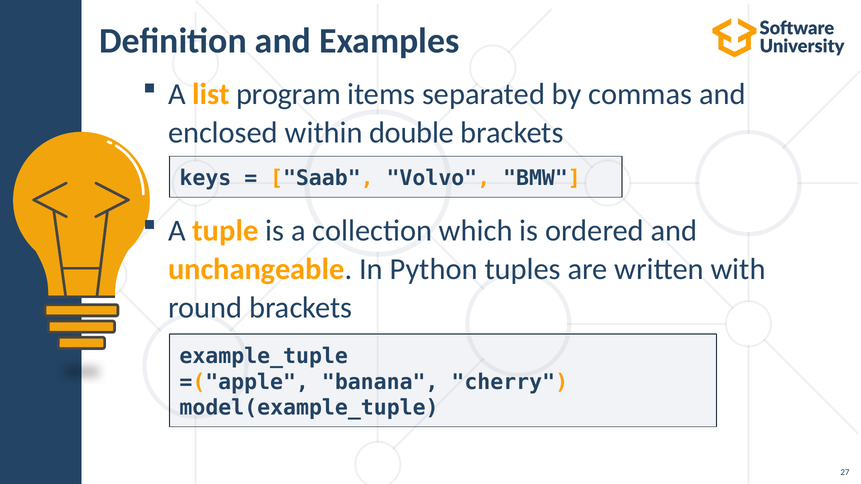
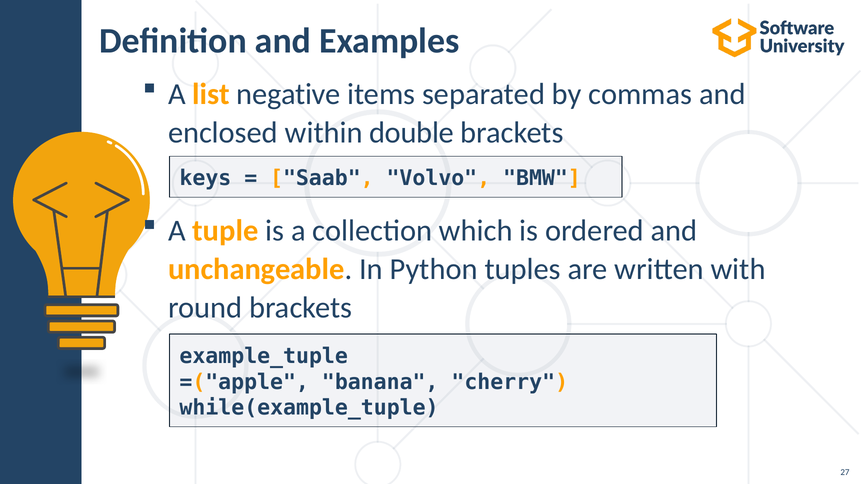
program: program -> negative (288, 94)
model(example_tuple: model(example_tuple -> while(example_tuple (309, 408)
